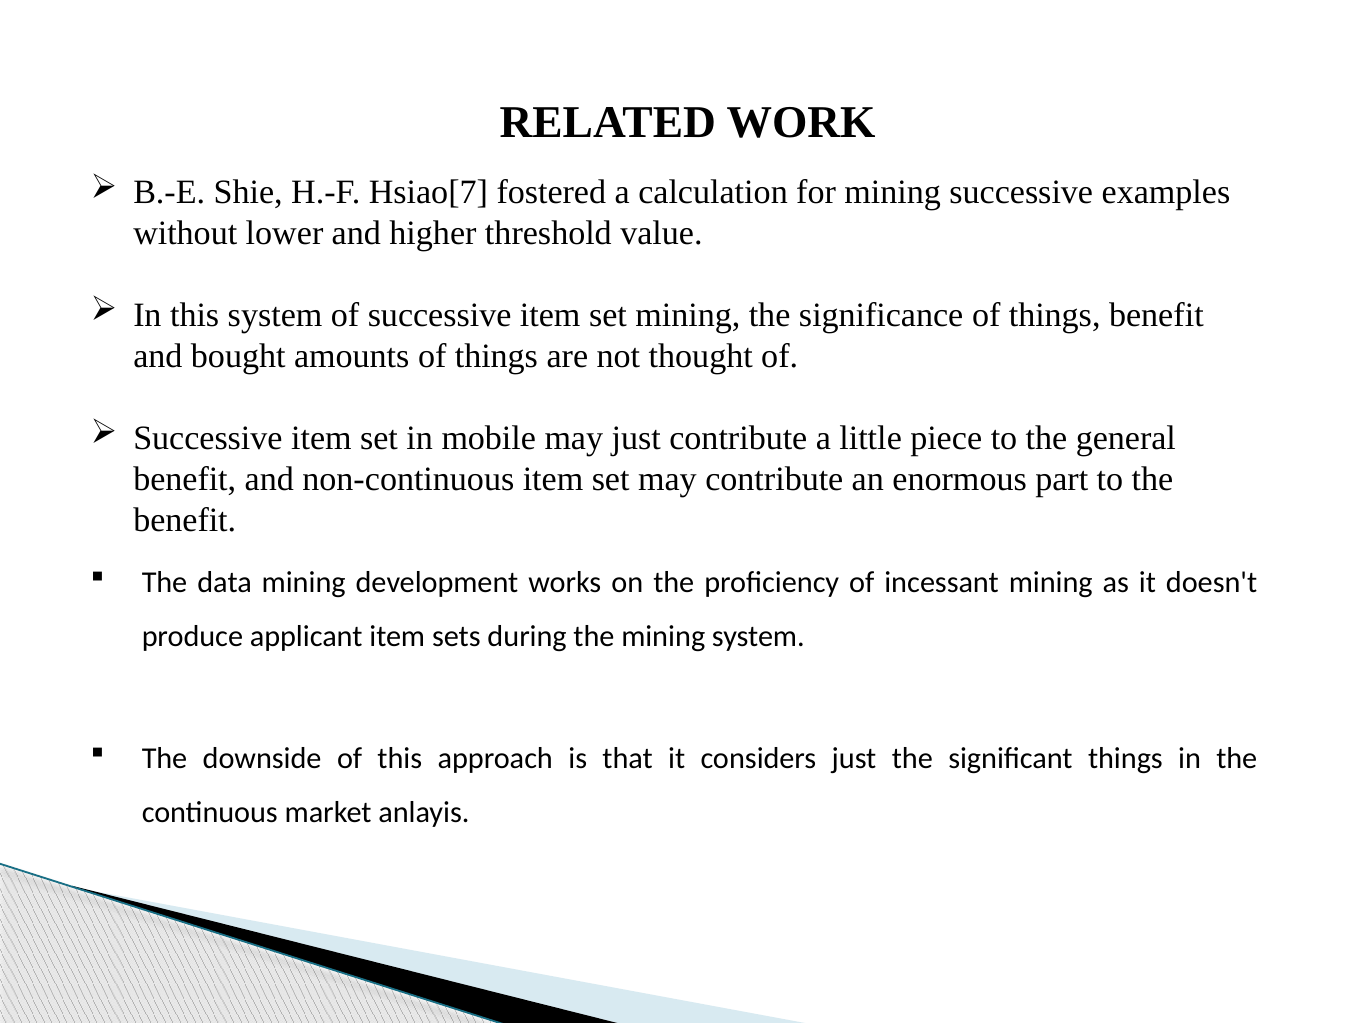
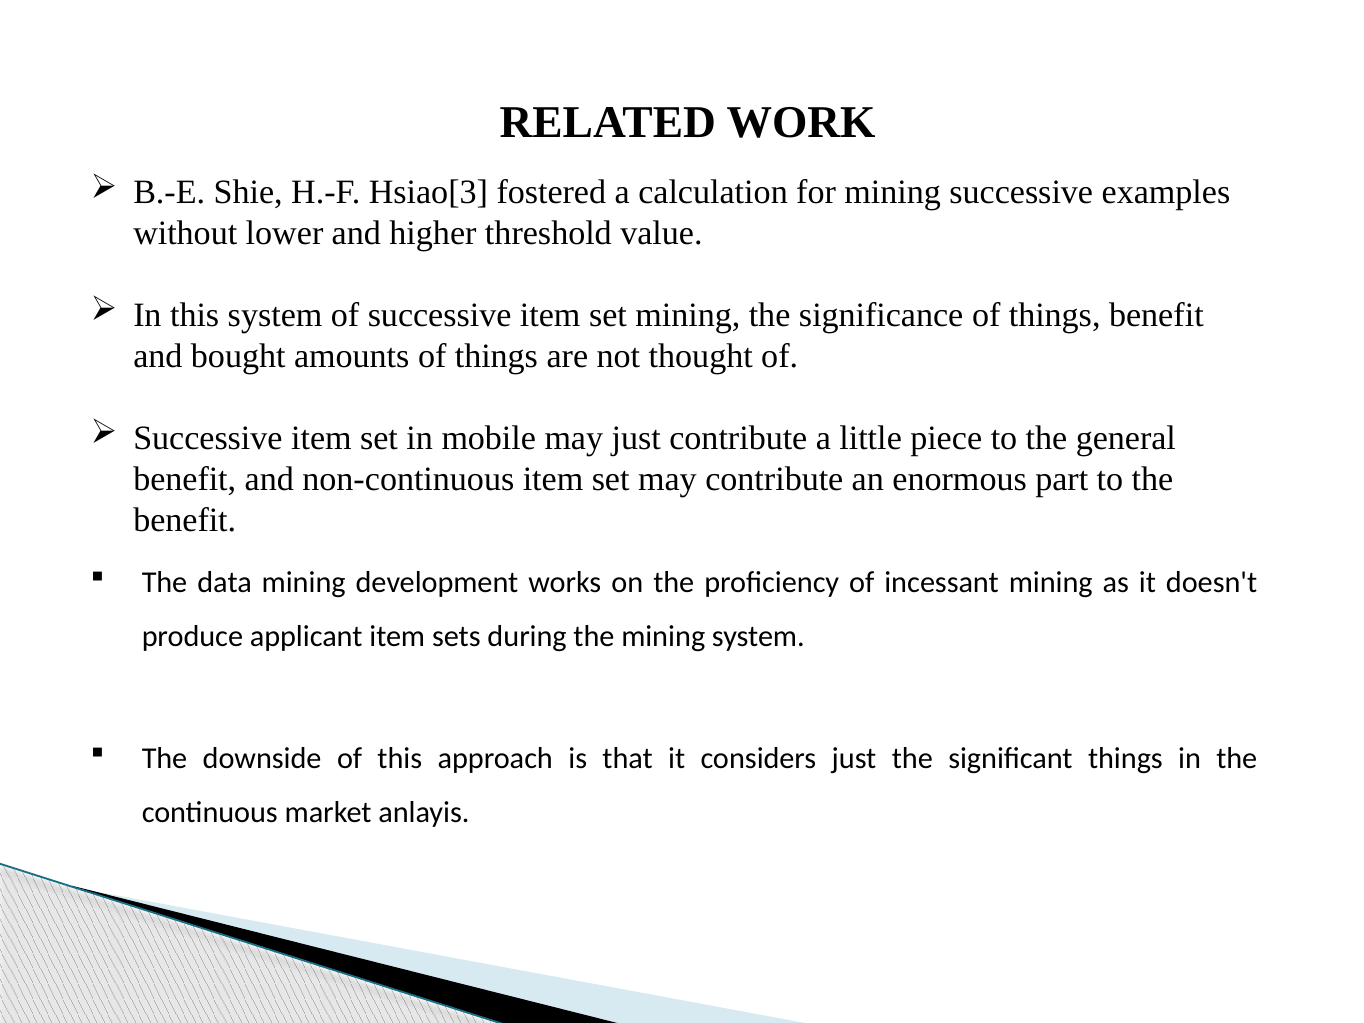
Hsiao[7: Hsiao[7 -> Hsiao[3 (428, 193)
